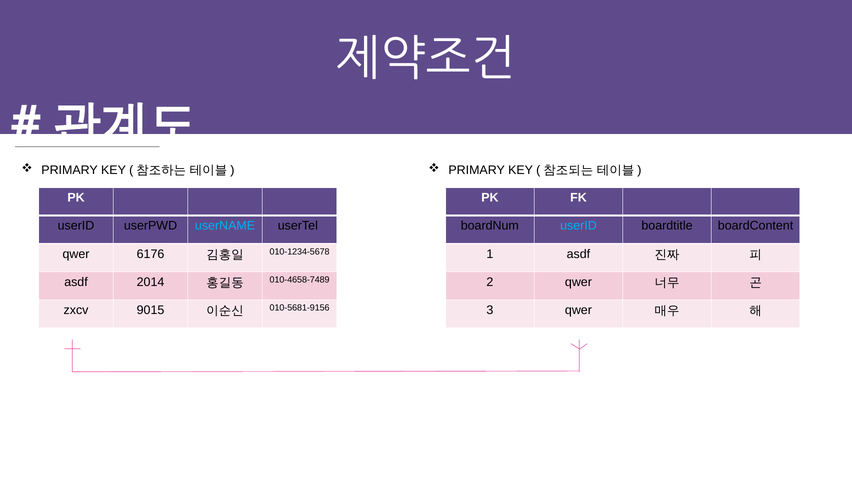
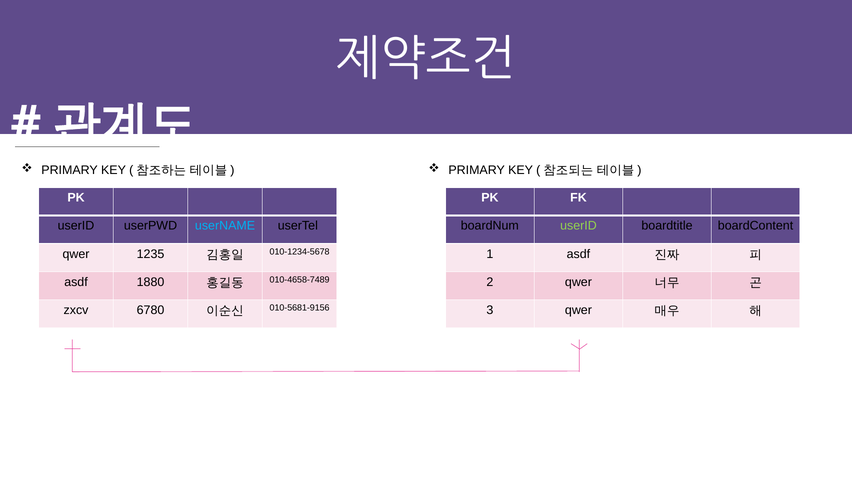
userID colour: light blue -> light green (578, 226)
6176: 6176 -> 1235 (151, 254)
2014: 2014 -> 1880 (151, 282)
9015: 9015 -> 6780 (151, 310)
